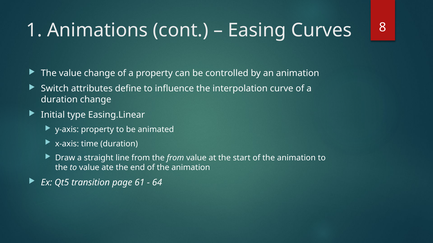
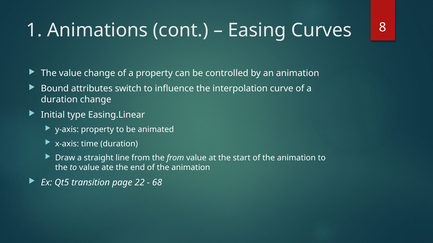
Switch: Switch -> Bound (55, 89)
define: define -> switch (128, 89)
61: 61 -> 22 (140, 183)
64: 64 -> 68 (157, 183)
